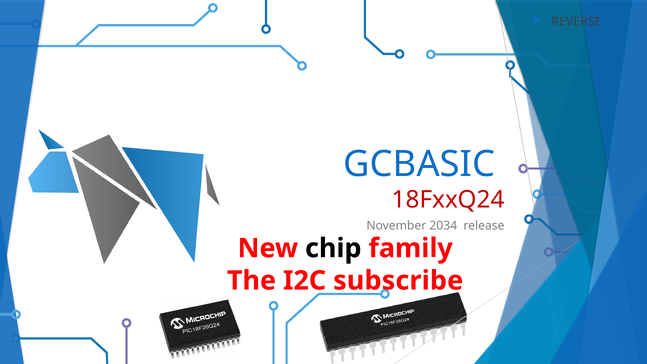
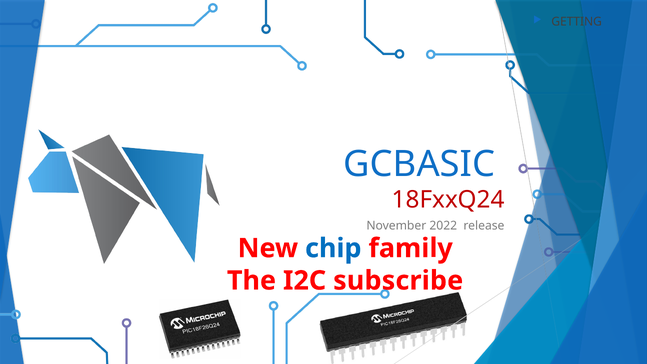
REVERSE: REVERSE -> GETTING (577, 22)
2034: 2034 -> 2022 (443, 226)
chip colour: black -> blue (333, 248)
